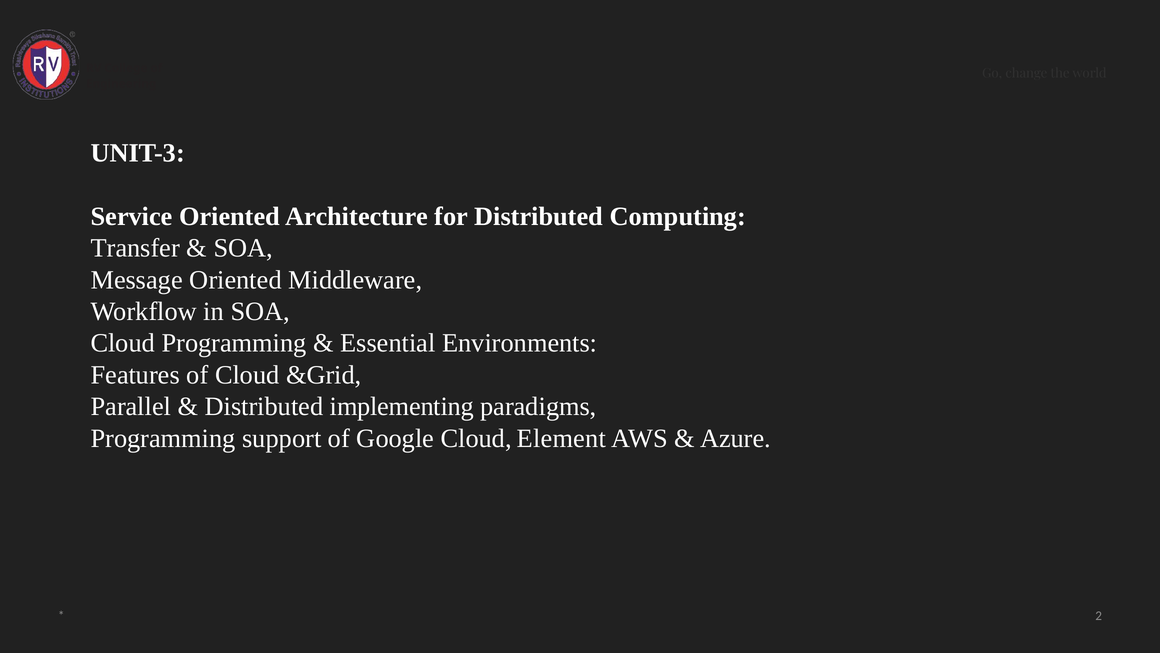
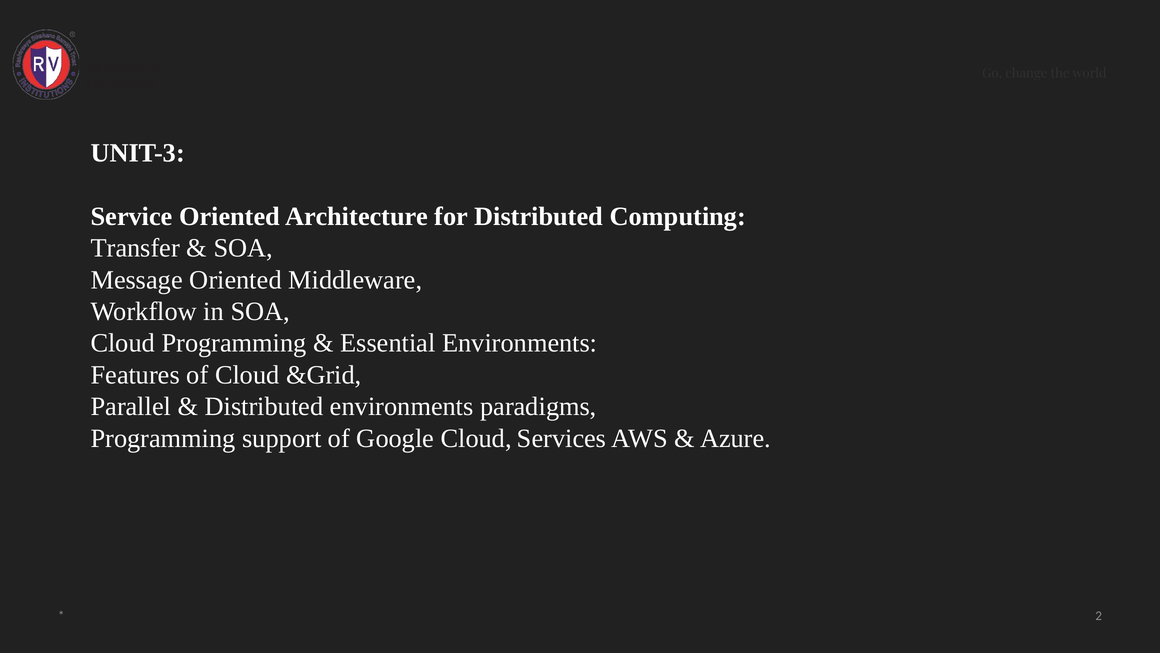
Distributed implementing: implementing -> environments (402, 406)
Element: Element -> Services (562, 438)
